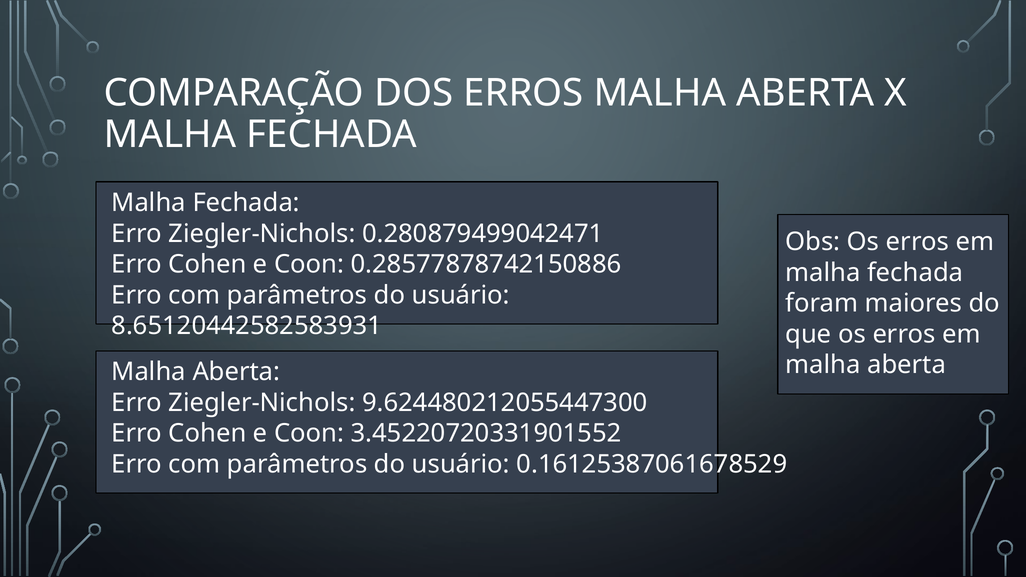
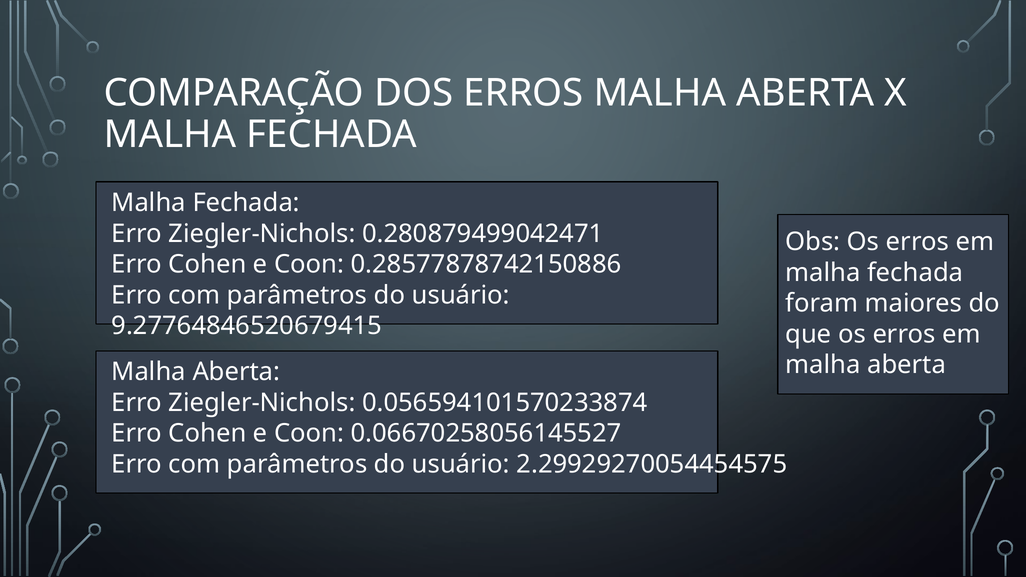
8.65120442582583931: 8.65120442582583931 -> 9.27764846520679415 (247, 326)
9.624480212055447300: 9.624480212055447300 -> 0.056594101570233874 (505, 403)
3.45220720331901552: 3.45220720331901552 -> 0.06670258056145527 (486, 434)
0.16125387061678529: 0.16125387061678529 -> 2.29929270054454575 (652, 464)
